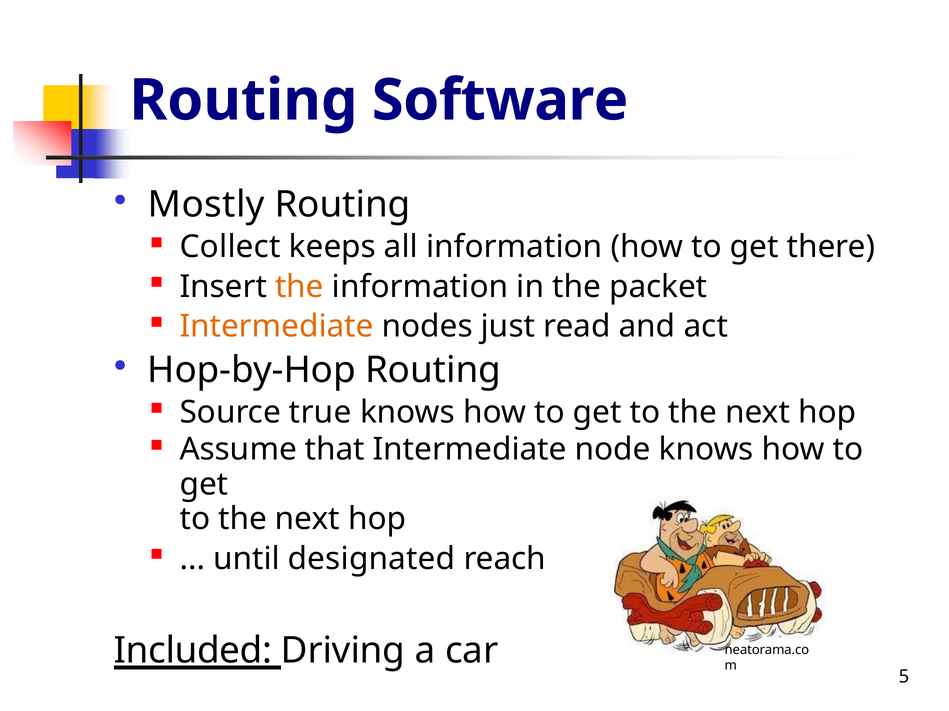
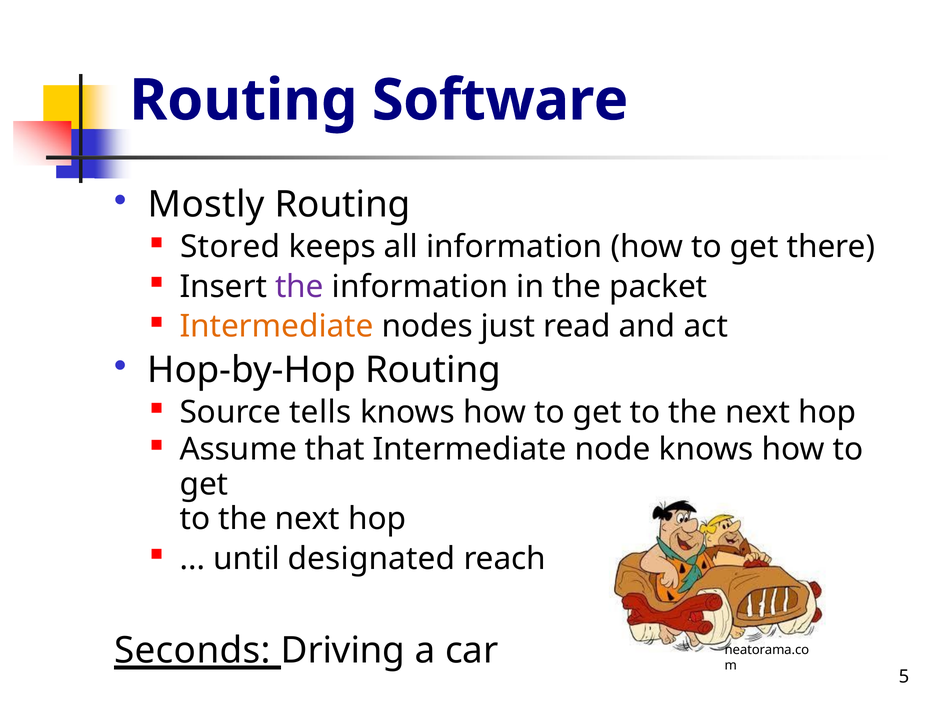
Collect: Collect -> Stored (230, 247)
the colour: orange -> purple (299, 287)
true: true -> tells (320, 413)
Included: Included -> Seconds (192, 651)
